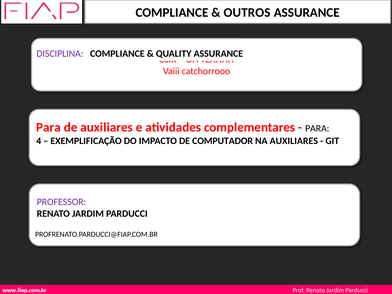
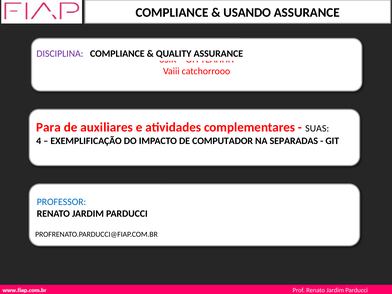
OUTROS: OUTROS -> USANDO (247, 13)
PARA: PARA -> SUAS (317, 128)
NA AUXILIARES: AUXILIARES -> SEPARADAS (294, 141)
PROFESSOR colour: purple -> blue (61, 202)
